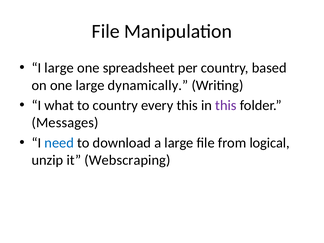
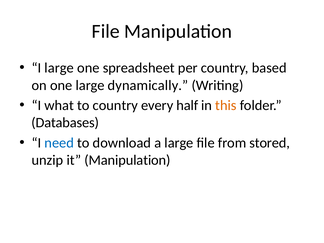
every this: this -> half (187, 105)
this colour: purple -> orange (226, 105)
Messages: Messages -> Databases (65, 123)
logical: logical -> stored (270, 143)
it Webscraping: Webscraping -> Manipulation (127, 160)
